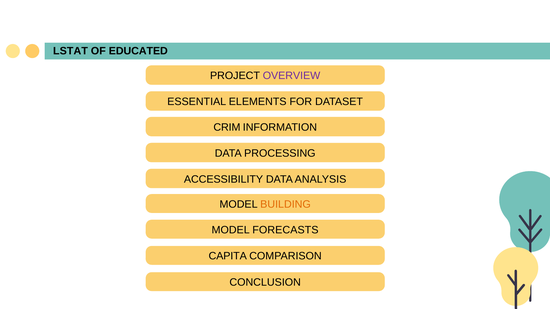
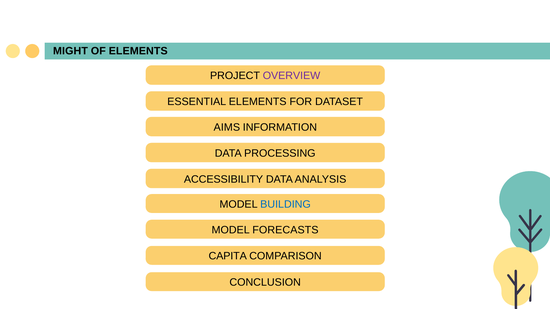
LSTAT: LSTAT -> MIGHT (70, 51)
OF EDUCATED: EDUCATED -> ELEMENTS (138, 51)
CRIM: CRIM -> AIMS (227, 127)
BUILDING colour: orange -> blue (286, 204)
